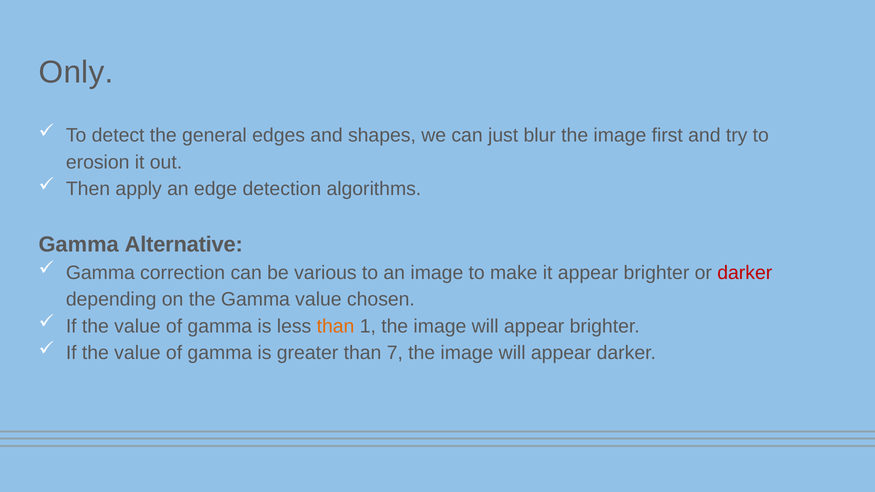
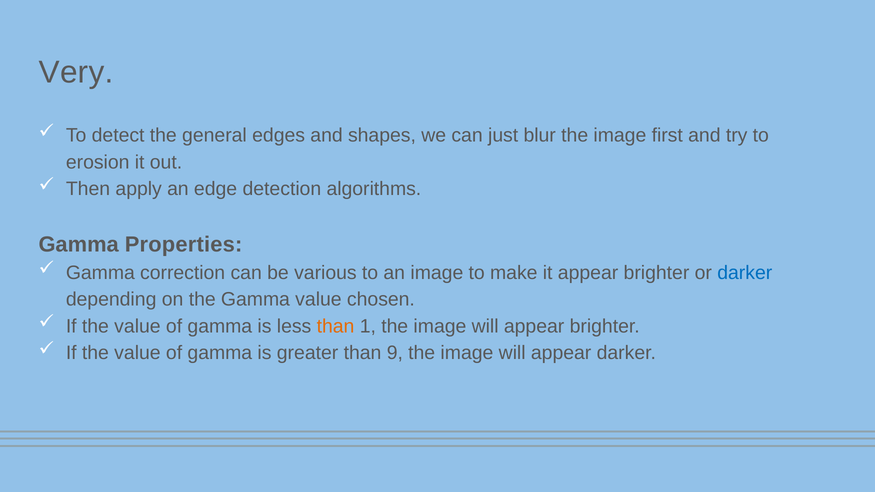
Only: Only -> Very (76, 72)
Alternative: Alternative -> Properties (184, 245)
darker colour: red -> blue (745, 273)
7: 7 -> 9 (395, 353)
